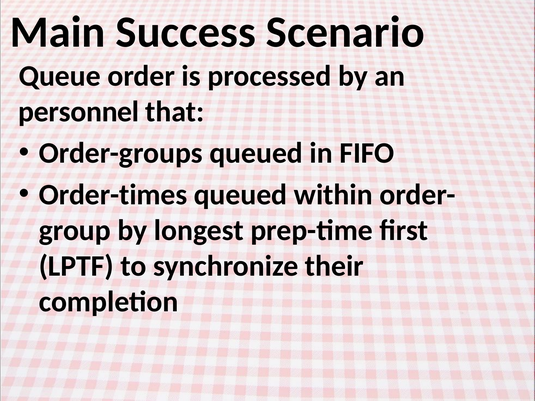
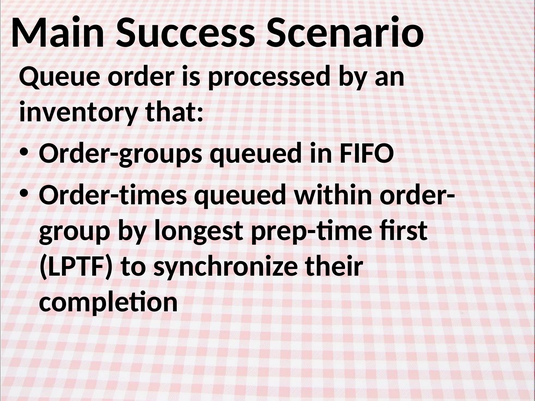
personnel: personnel -> inventory (79, 112)
